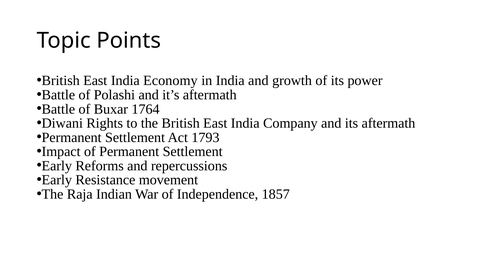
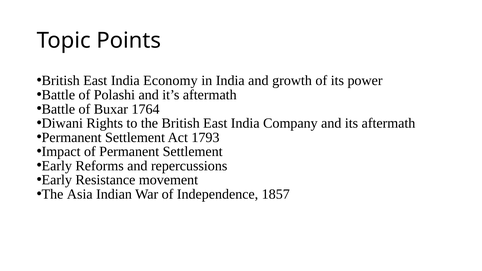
Raja: Raja -> Asia (80, 194)
